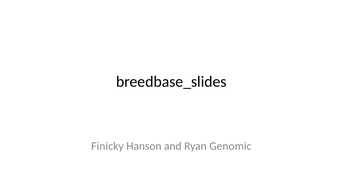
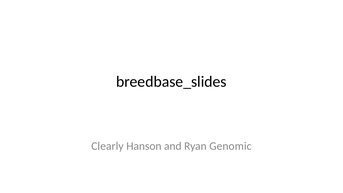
Finicky: Finicky -> Clearly (107, 146)
